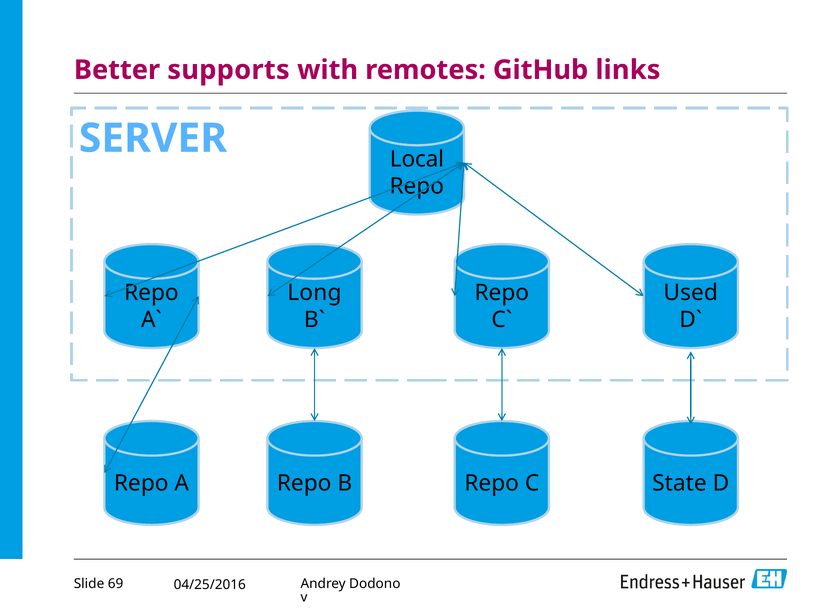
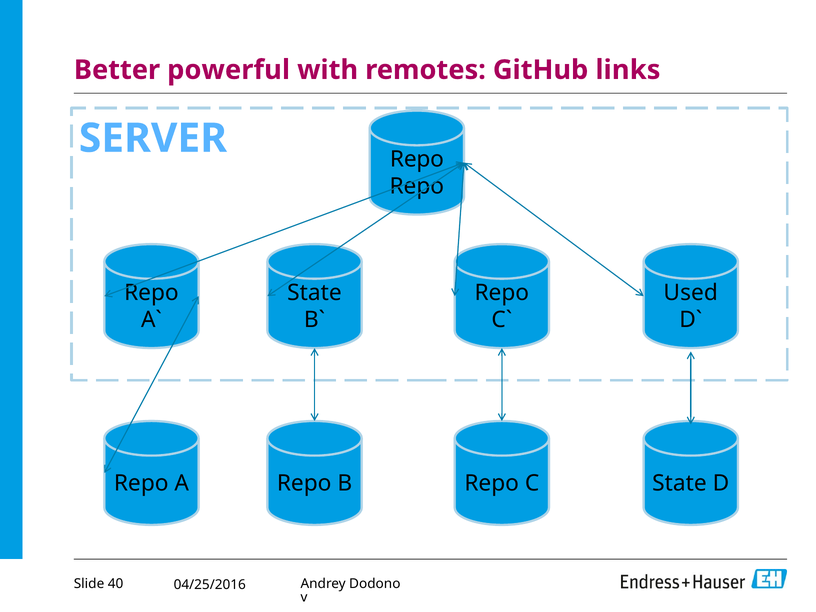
supports: supports -> powerful (229, 70)
Local: Local -> Repo (417, 159)
Long: Long -> State (314, 293)
69: 69 -> 40 (116, 584)
